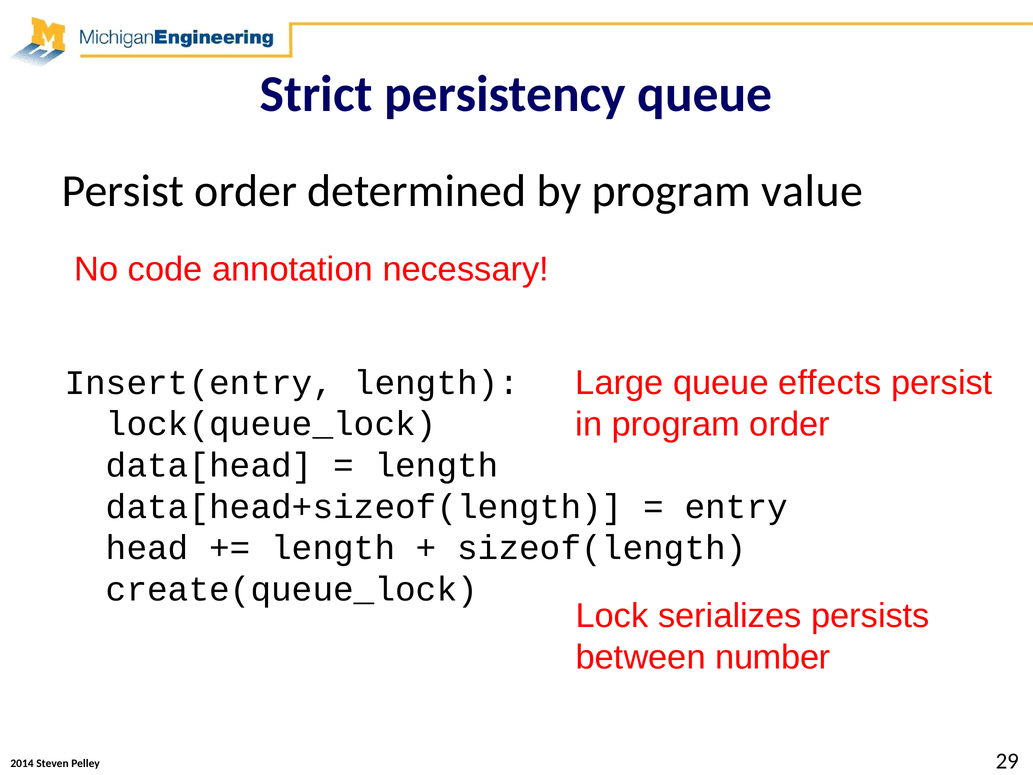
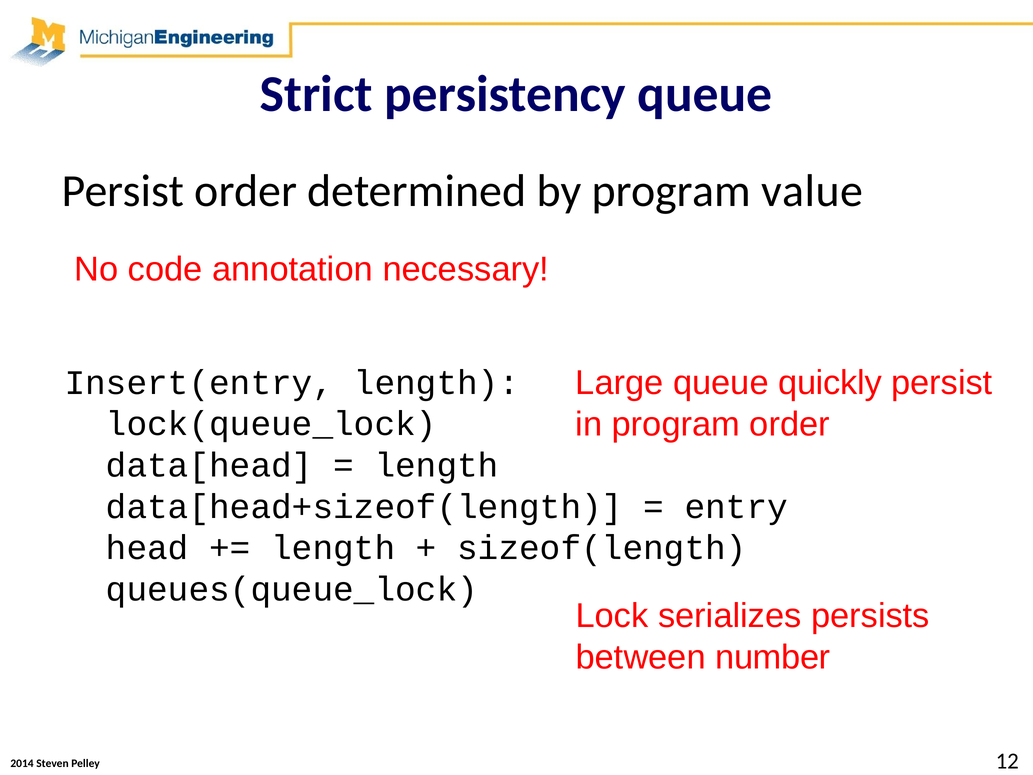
effects: effects -> quickly (830, 383)
create(queue_lock: create(queue_lock -> queues(queue_lock (292, 589)
29: 29 -> 12 (1007, 761)
